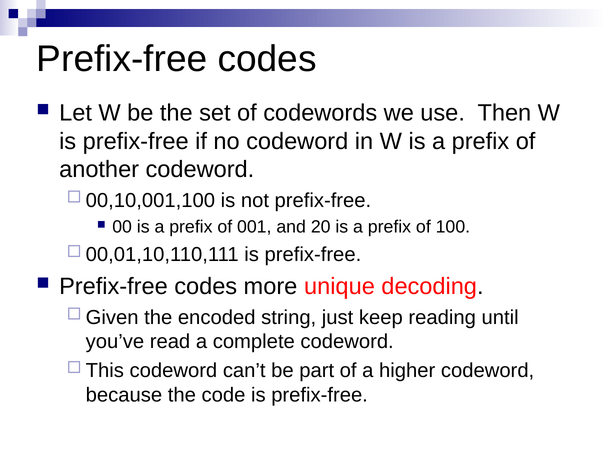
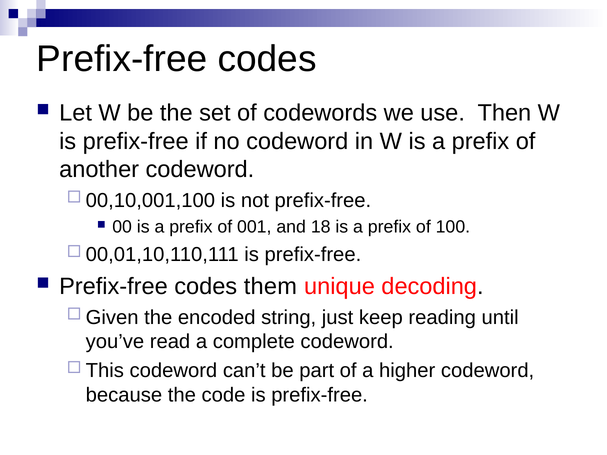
20: 20 -> 18 (321, 227)
more: more -> them (270, 287)
